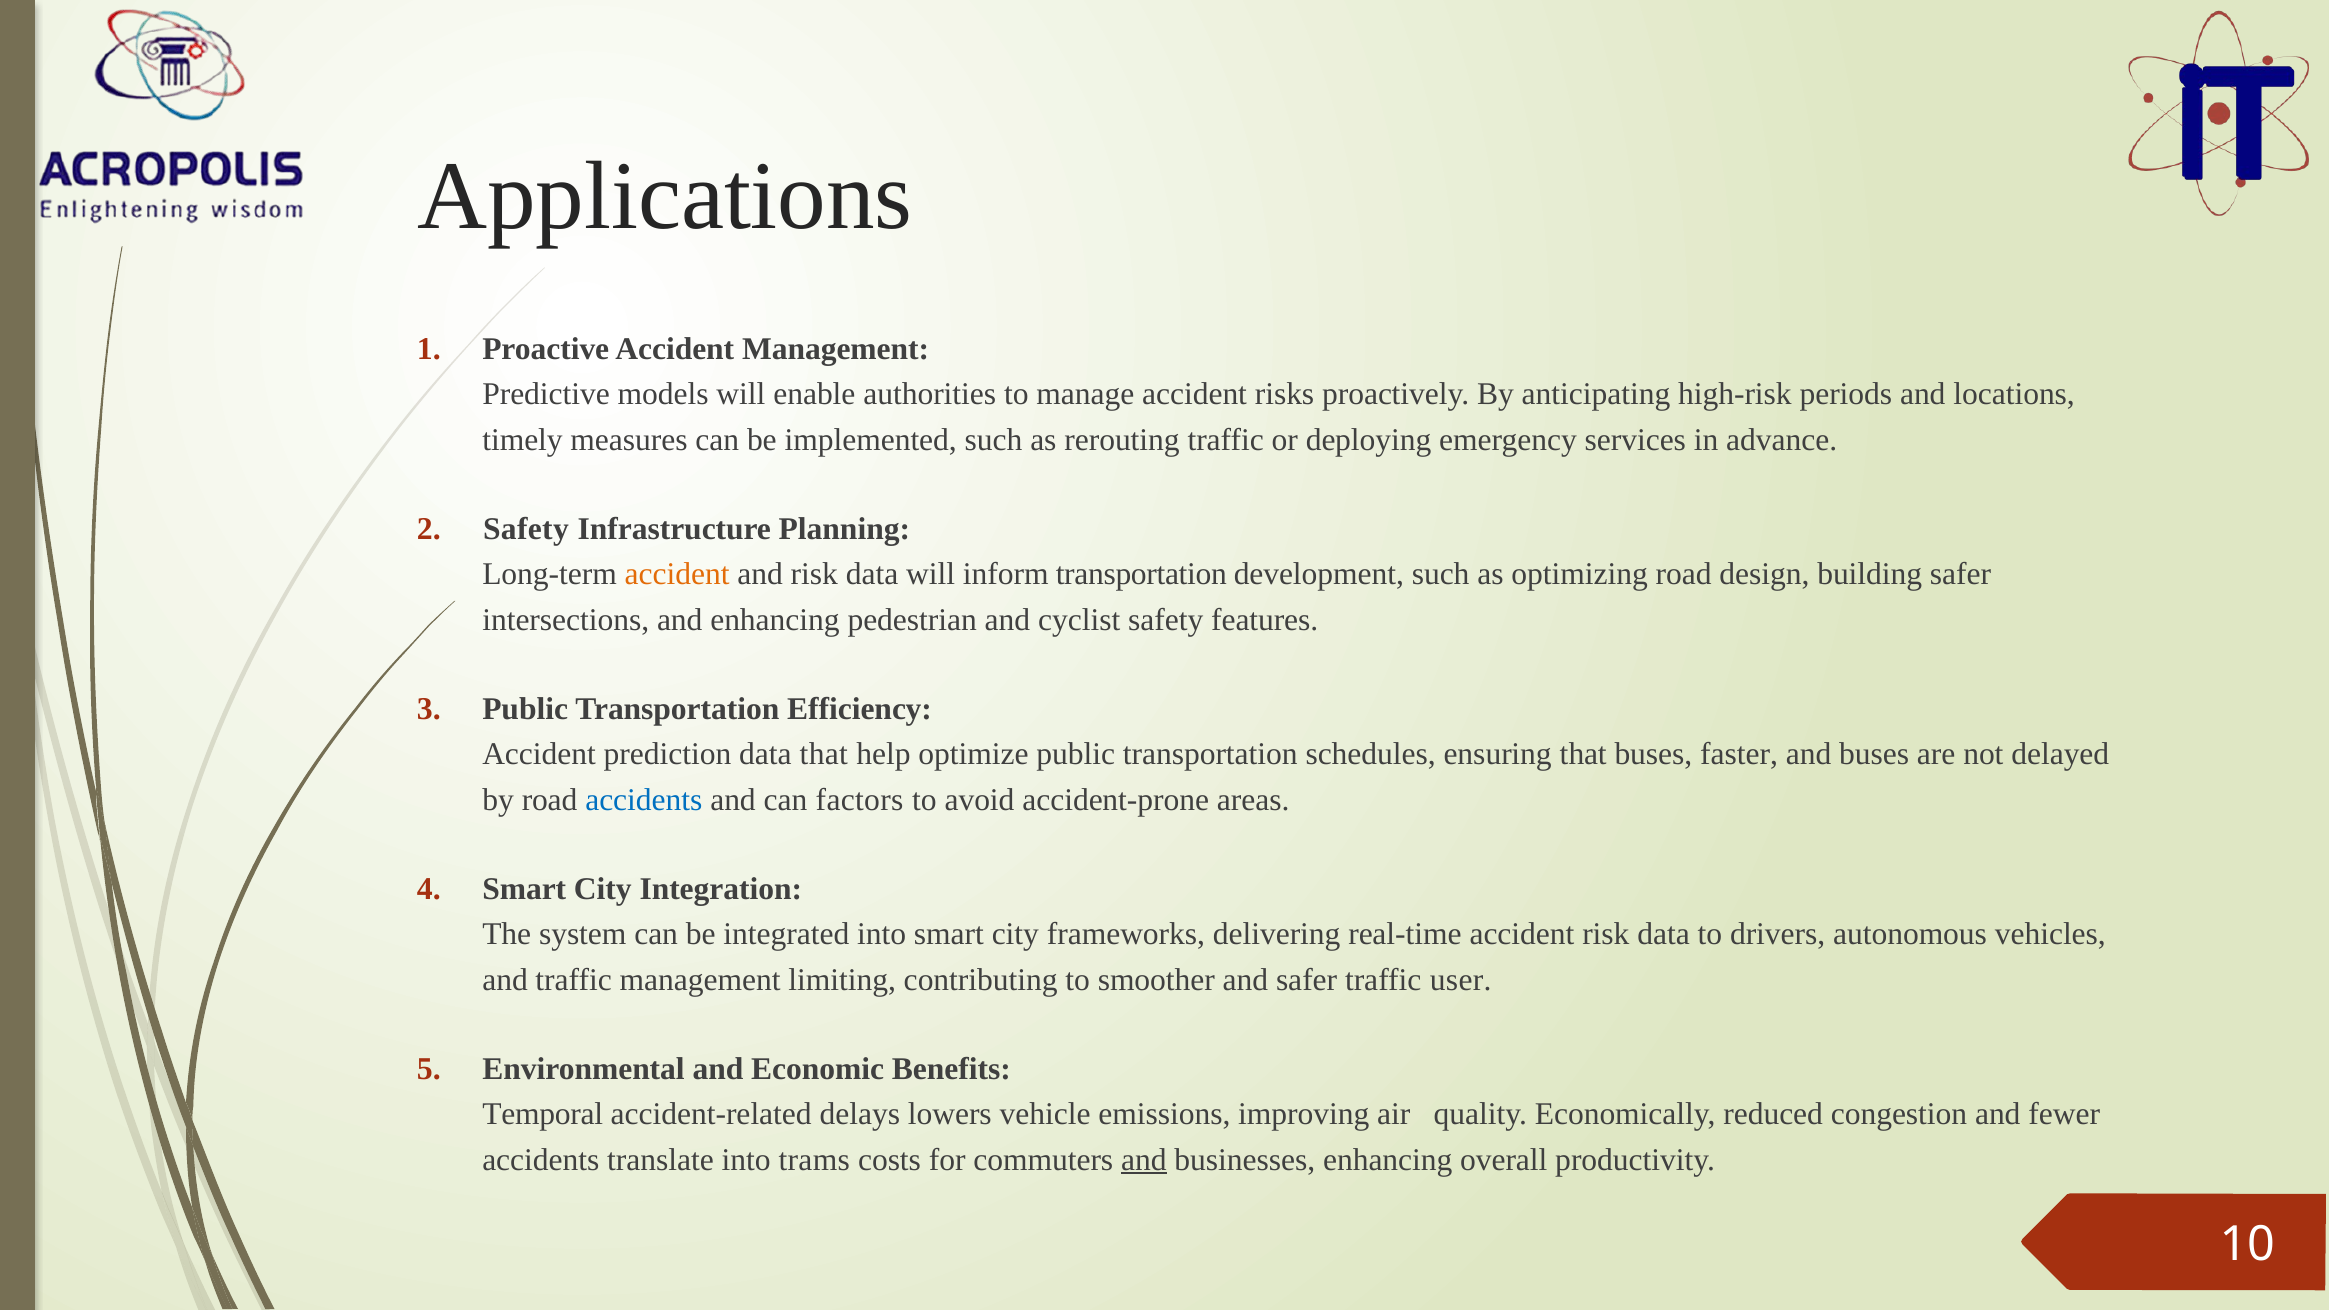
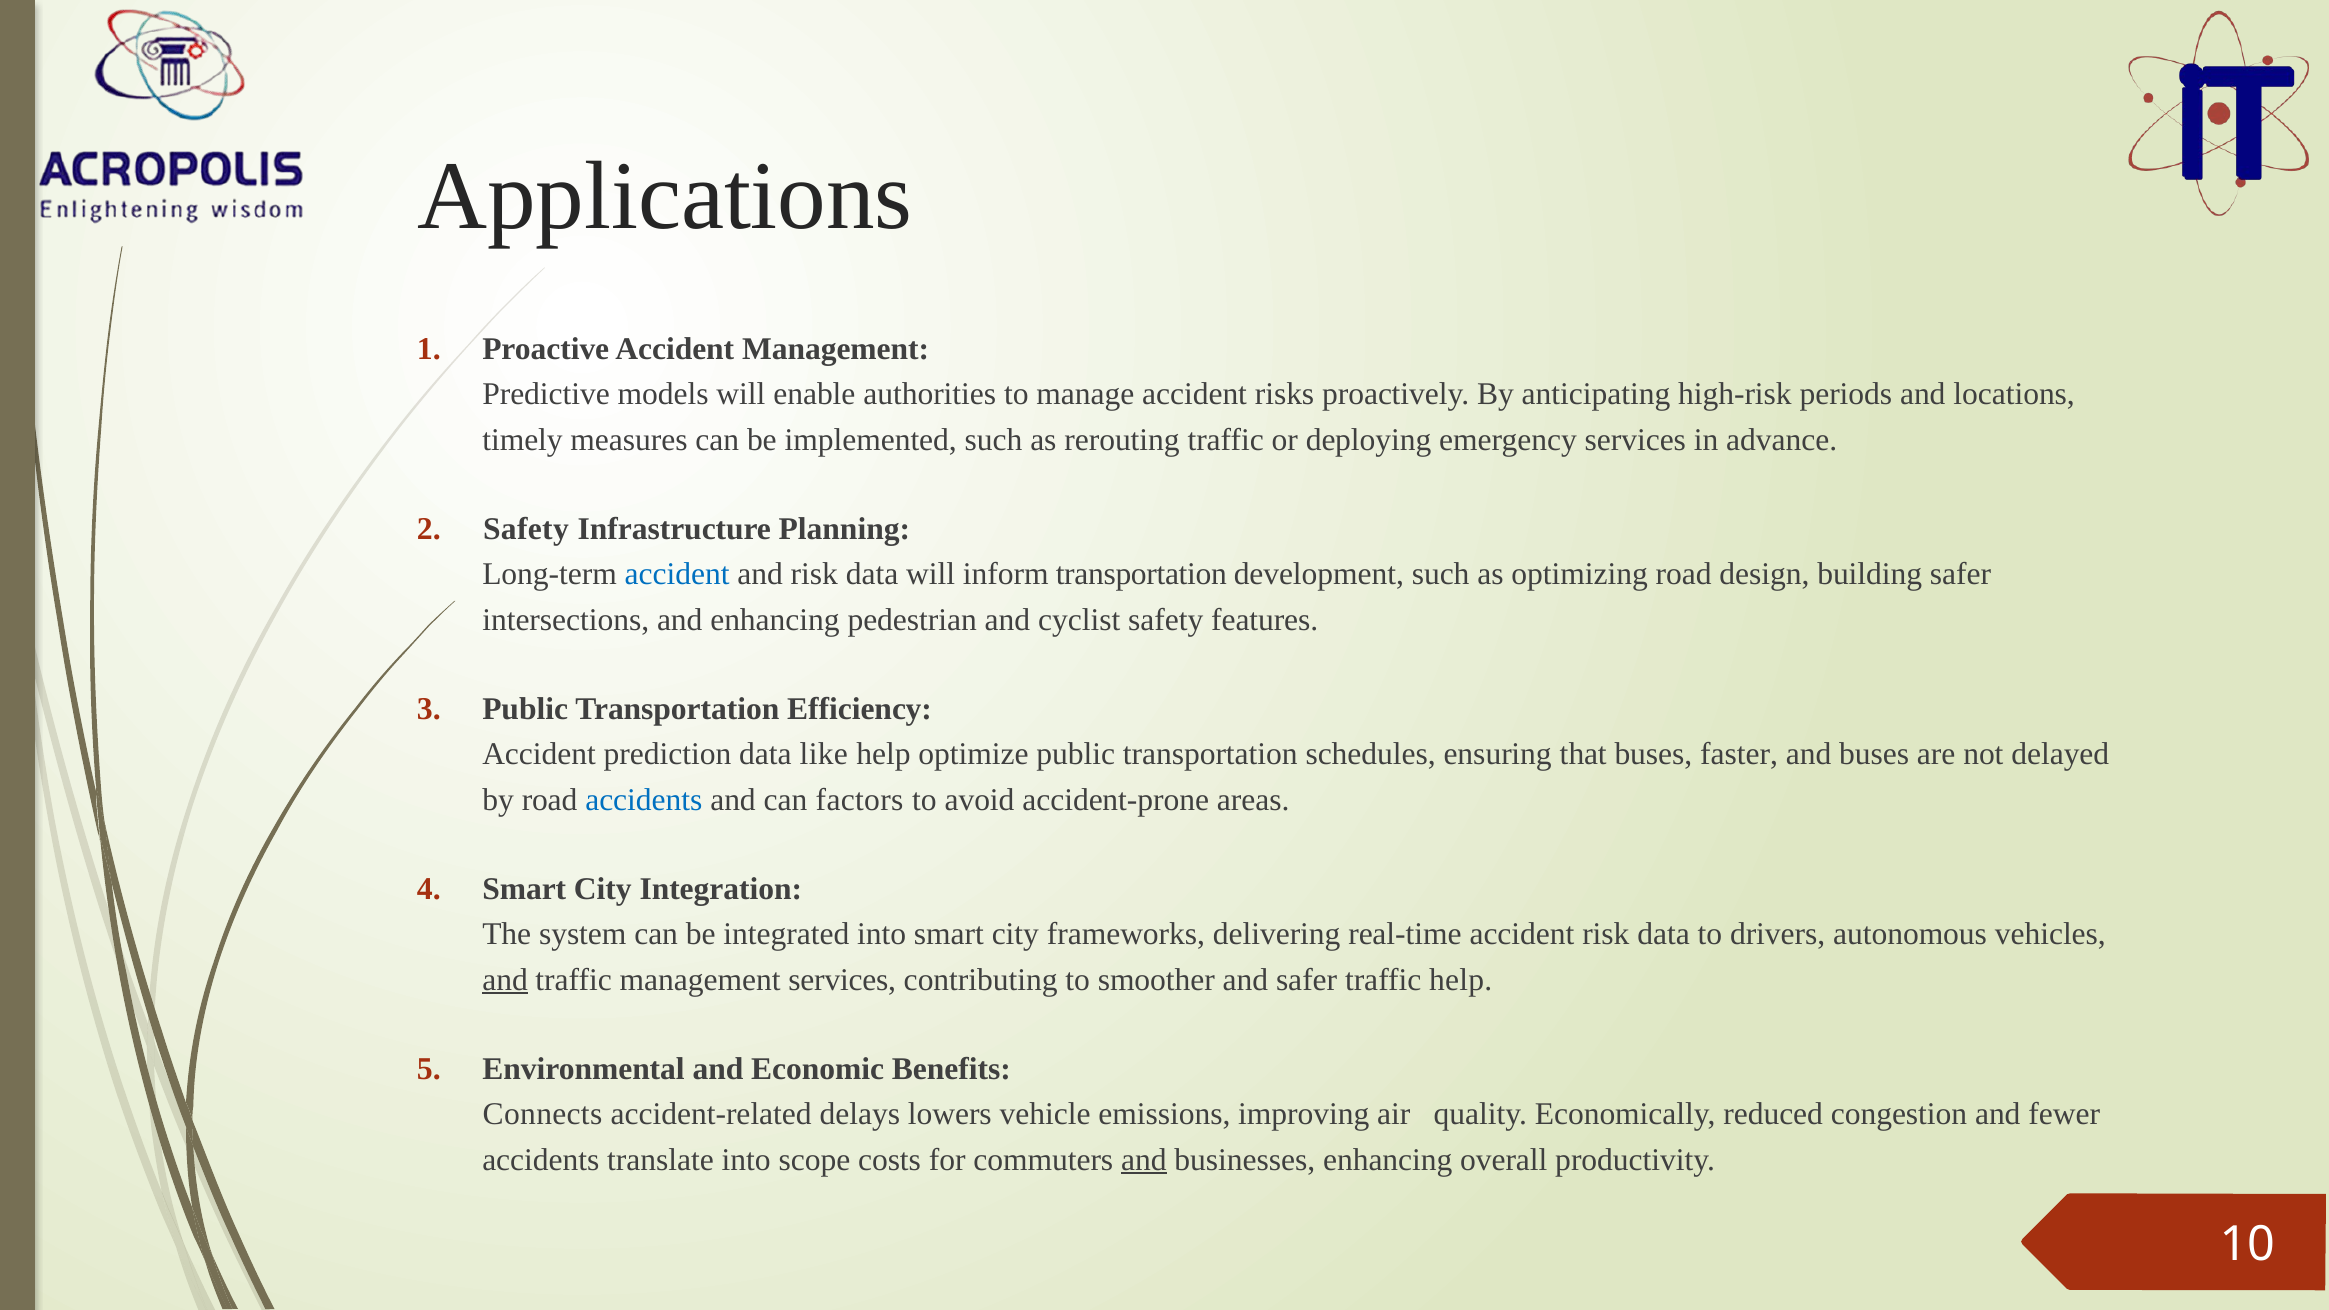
accident colour: orange -> blue (677, 574)
data that: that -> like (824, 754)
and underline: none -> present (505, 980)
management limiting: limiting -> services (842, 980)
traffic user: user -> help (1461, 980)
Temporal: Temporal -> Connects (543, 1114)
trams: trams -> scope (814, 1160)
